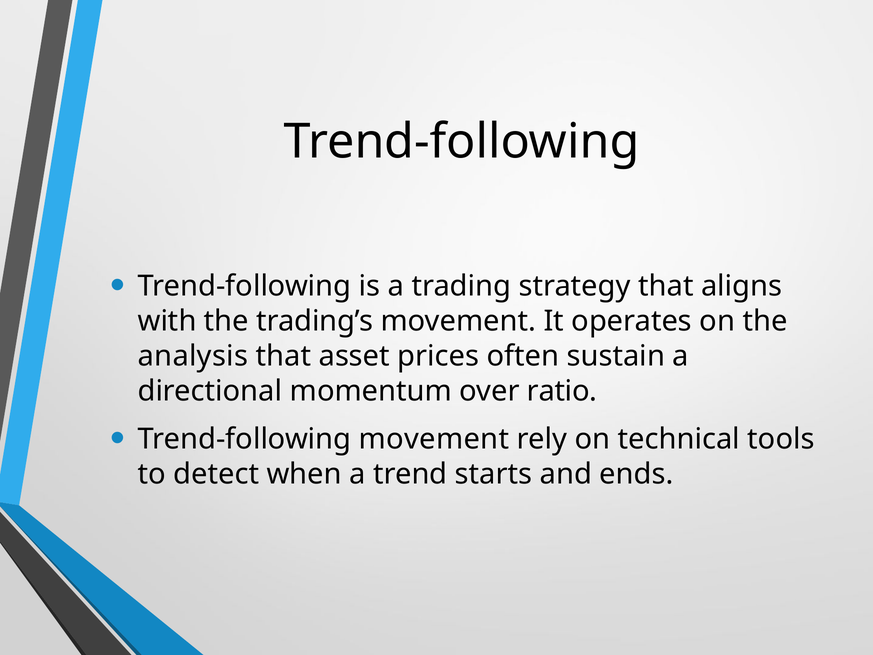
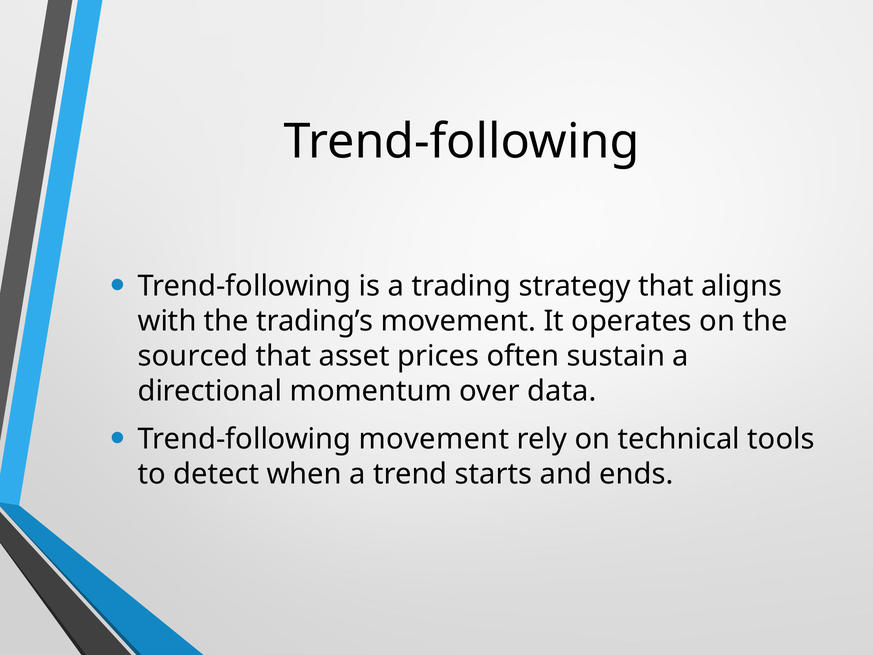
analysis: analysis -> sourced (193, 356)
ratio: ratio -> data (562, 391)
